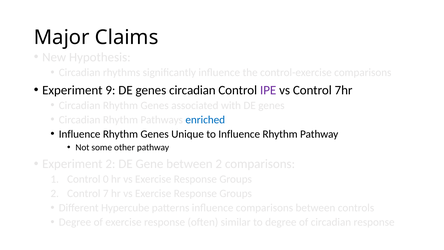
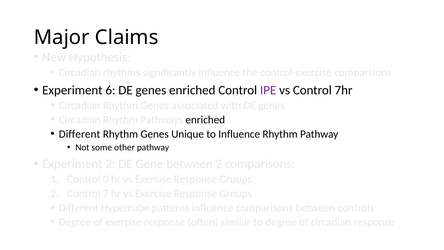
9: 9 -> 6 (110, 90)
genes circadian: circadian -> enriched (192, 90)
enriched colour: blue -> black (205, 120)
Influence: Influence -> Different (80, 134)
